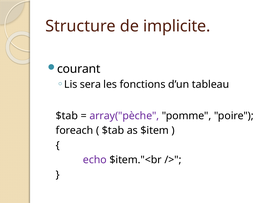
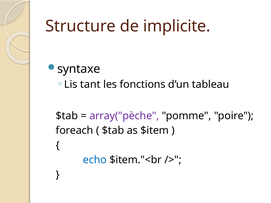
courant: courant -> syntaxe (79, 69)
sera: sera -> tant (90, 85)
echo colour: purple -> blue (95, 160)
